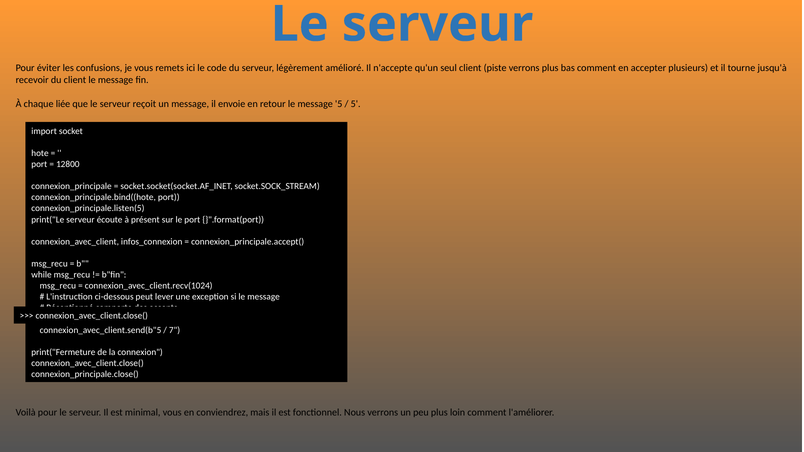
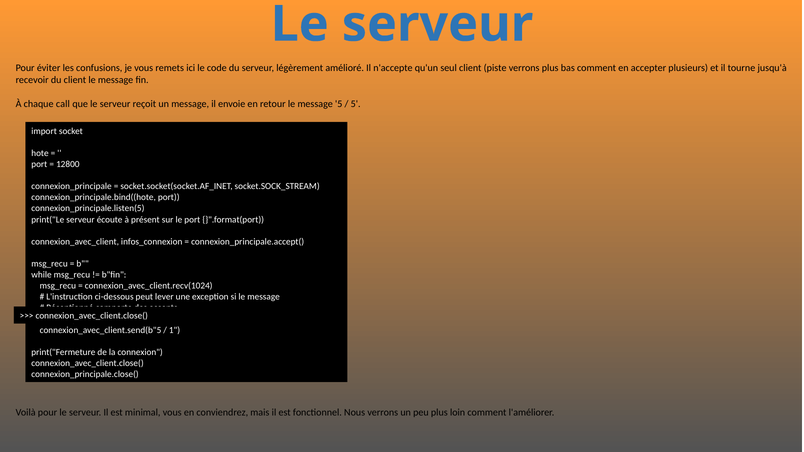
liée: liée -> call (63, 104)
7: 7 -> 1 (175, 330)
